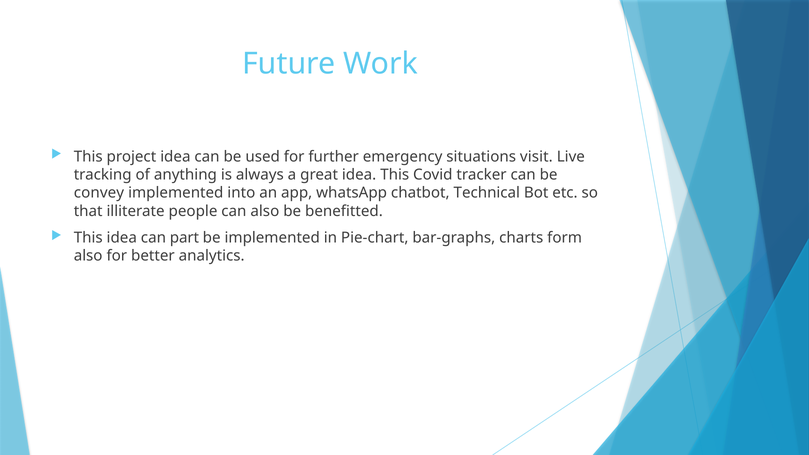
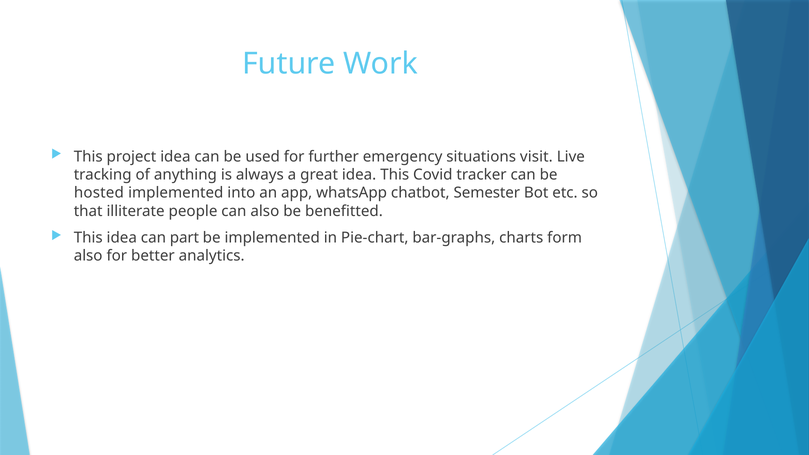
convey: convey -> hosted (99, 193)
Technical: Technical -> Semester (487, 193)
